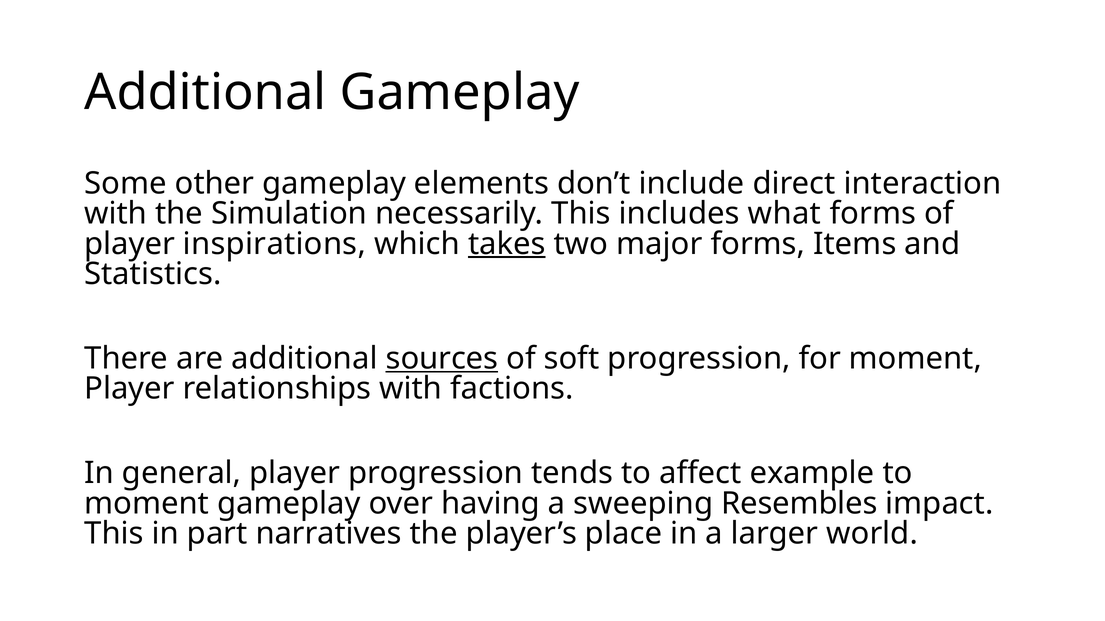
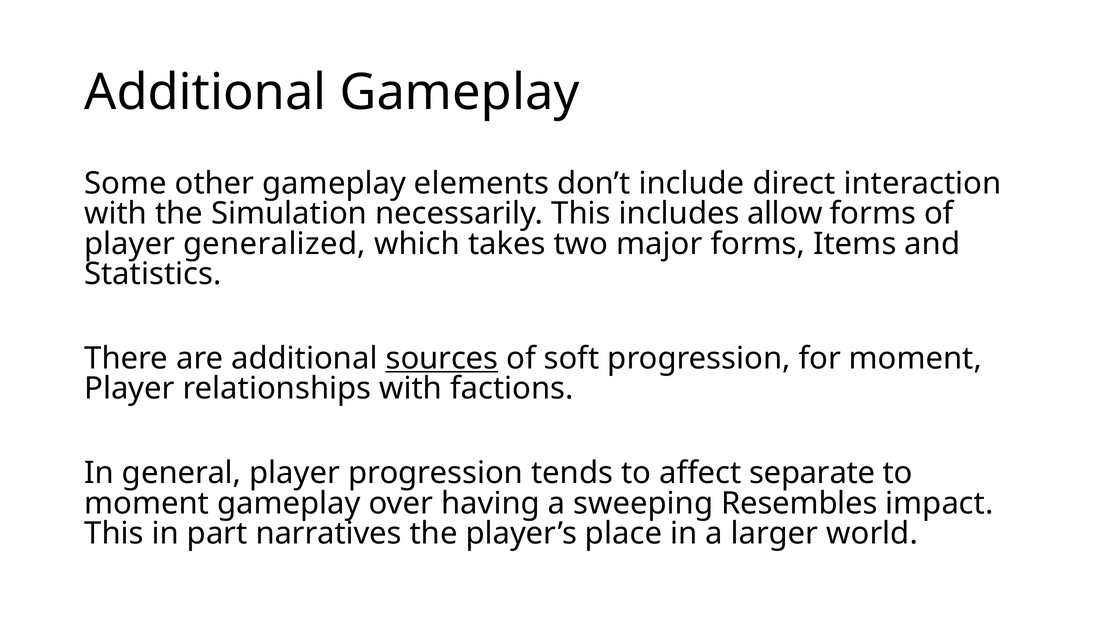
what: what -> allow (785, 214)
inspirations: inspirations -> generalized (274, 244)
takes underline: present -> none (507, 244)
example: example -> separate (812, 474)
